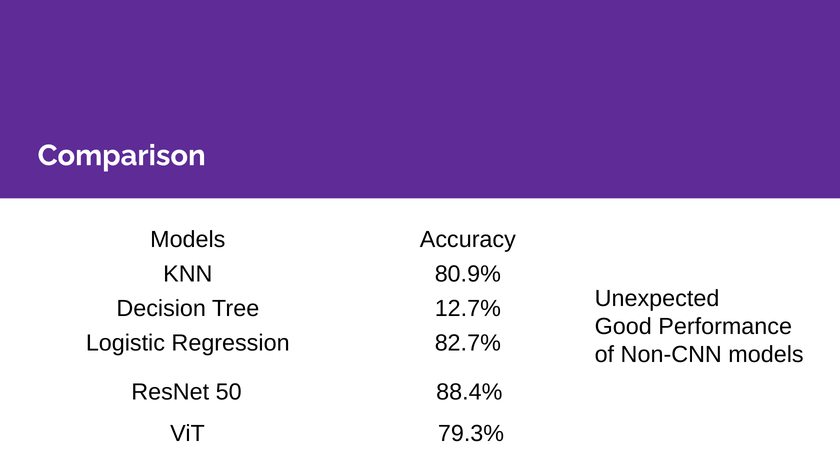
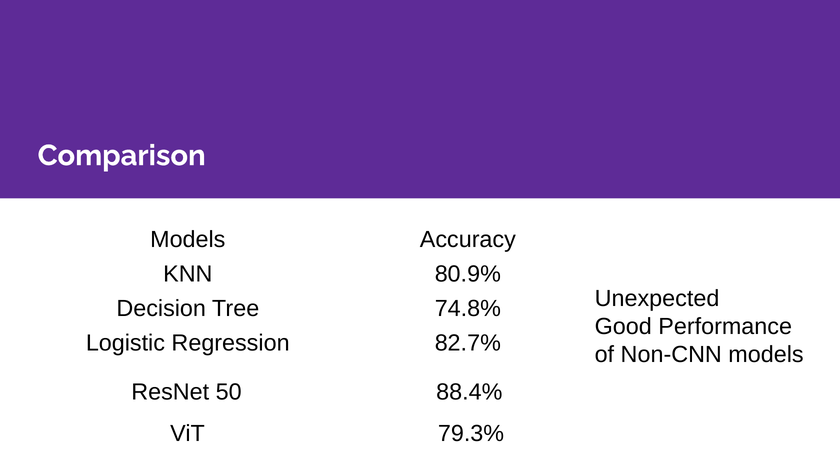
12.7%: 12.7% -> 74.8% (468, 309)
